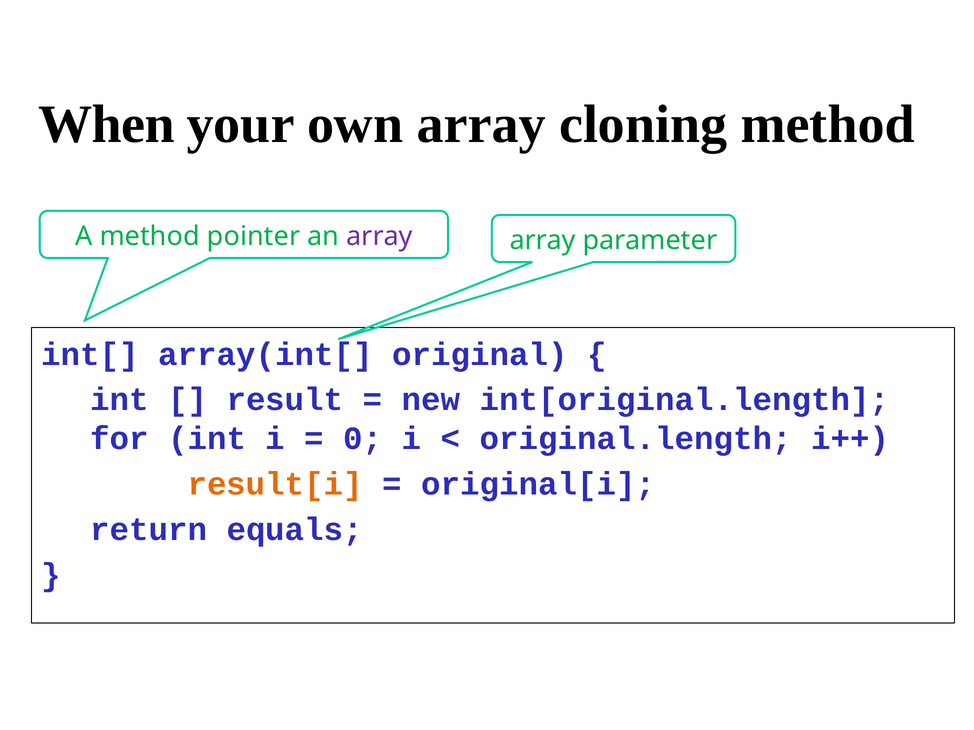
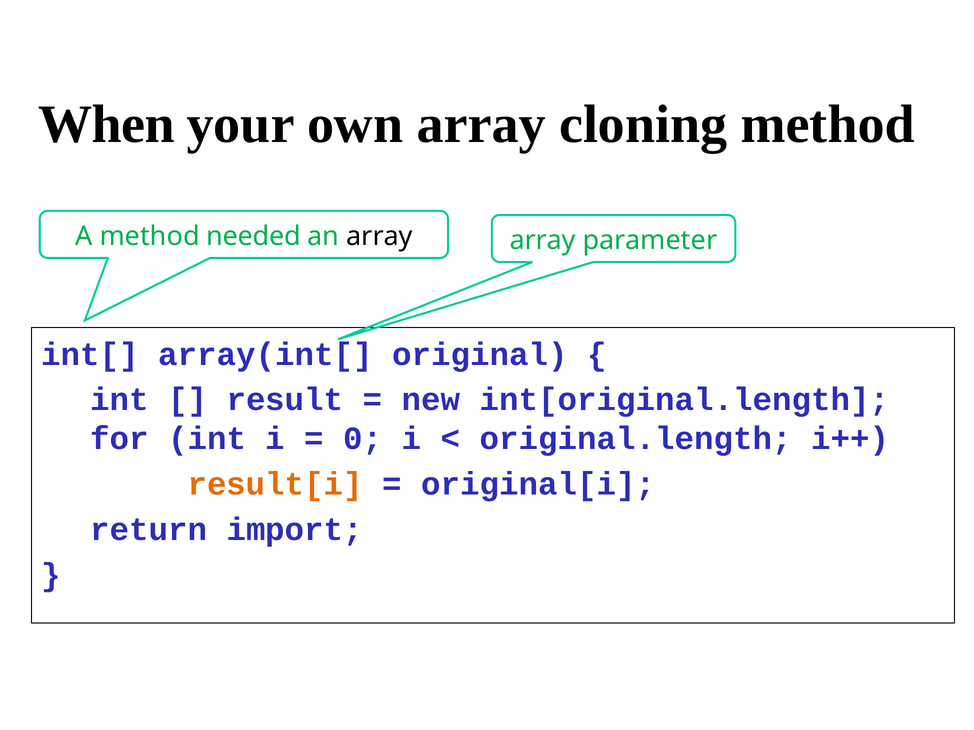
pointer: pointer -> needed (254, 236)
array colour: purple -> black (379, 236)
equals: equals -> import (295, 530)
